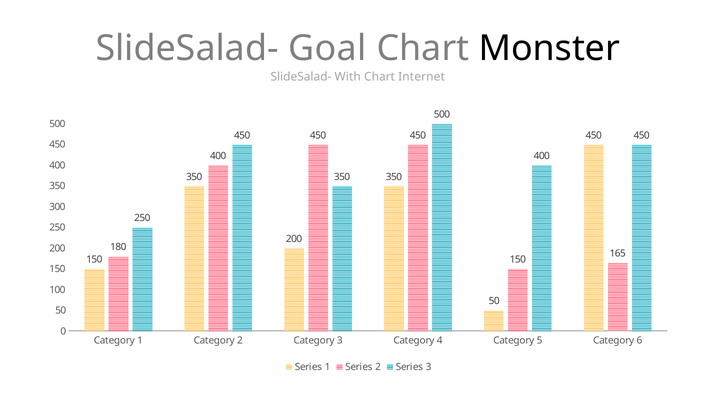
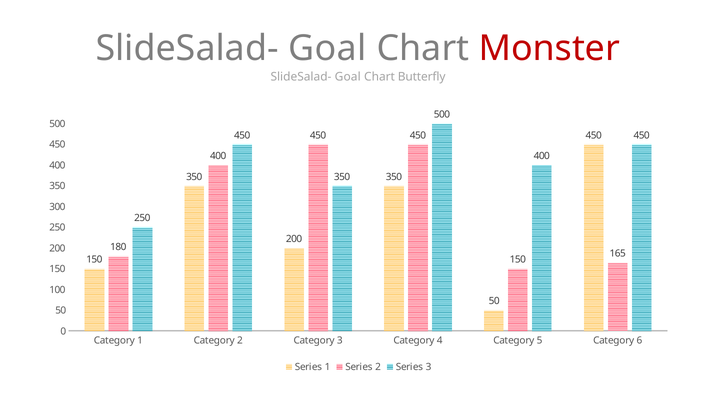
Monster colour: black -> red (549, 49)
With: With -> Goal (348, 77)
Internet: Internet -> Butterfly (422, 77)
